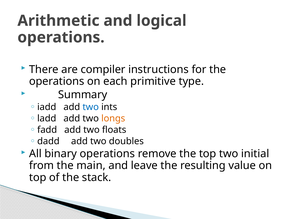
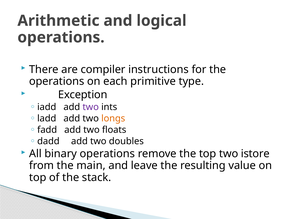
Summary: Summary -> Exception (83, 94)
two colour: blue -> purple (91, 107)
initial: initial -> istore (255, 153)
